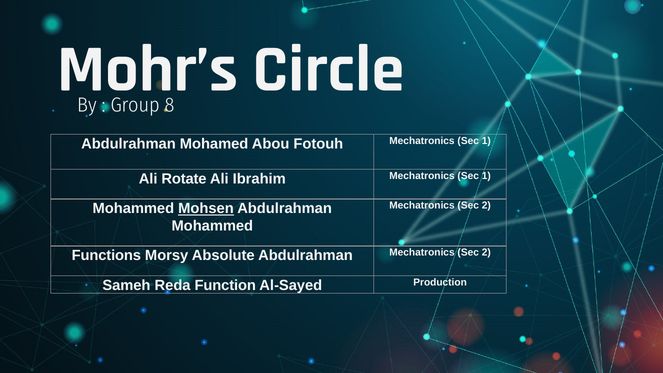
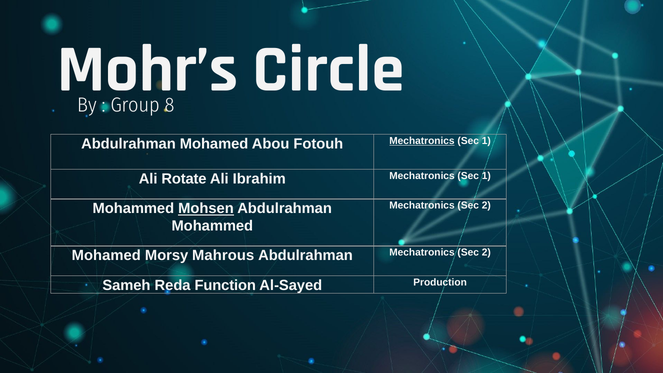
Mechatronics underline: none -> present (422, 141)
Functions: Functions -> Mohamed (106, 256)
Absolute: Absolute -> Mahrous (223, 256)
